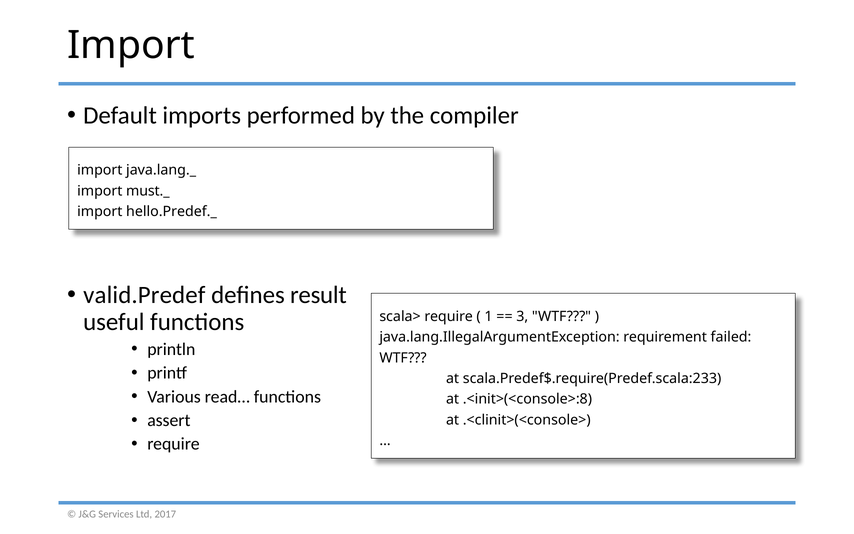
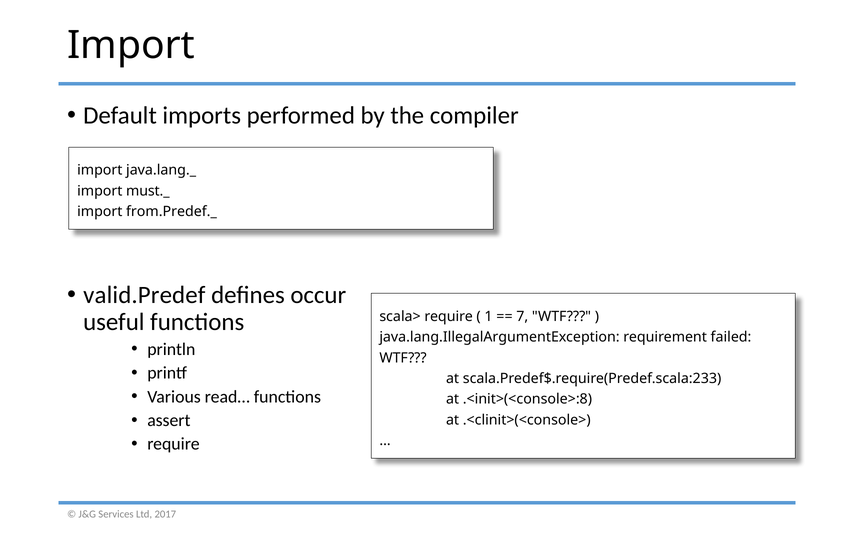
hello.Predef._: hello.Predef._ -> from.Predef._ (171, 211)
result: result -> occur (318, 295)
3: 3 -> 7 (522, 316)
